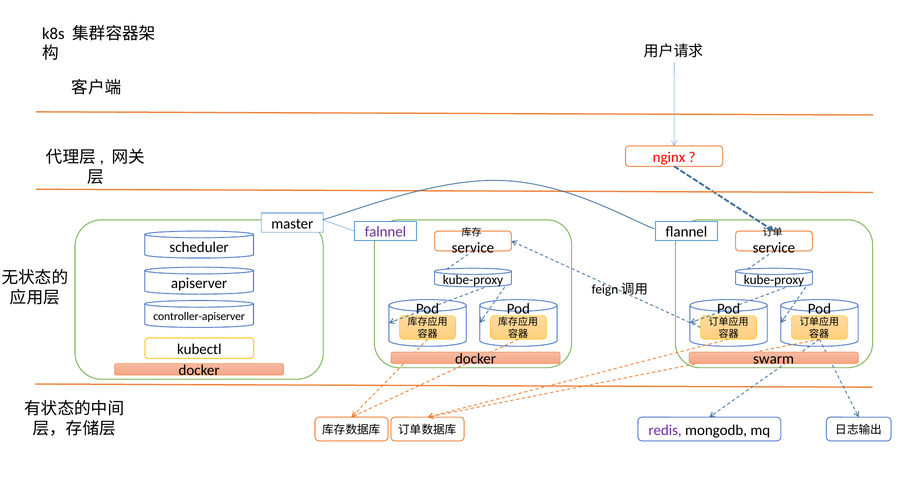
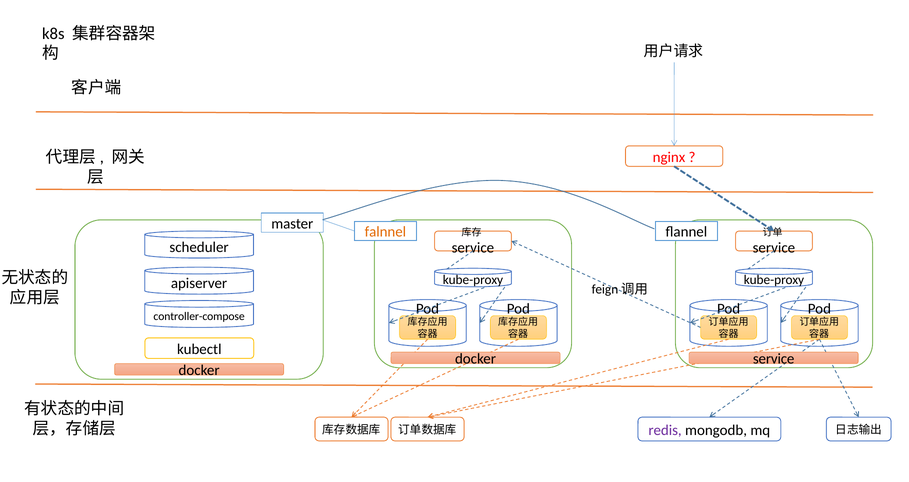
falnnel colour: purple -> orange (385, 232)
controller-apiserver: controller-apiserver -> controller-compose (199, 316)
docker swarm: swarm -> service (774, 359)
